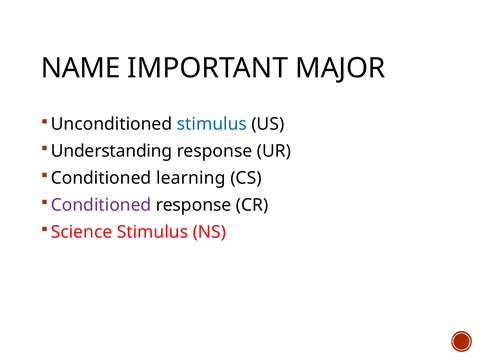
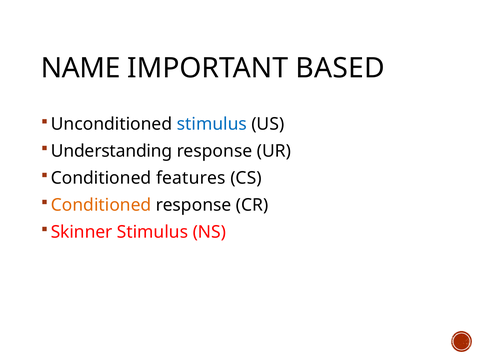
MAJOR: MAJOR -> BASED (340, 68)
learning: learning -> features (191, 178)
Conditioned colour: purple -> orange (101, 205)
Science: Science -> Skinner (82, 232)
